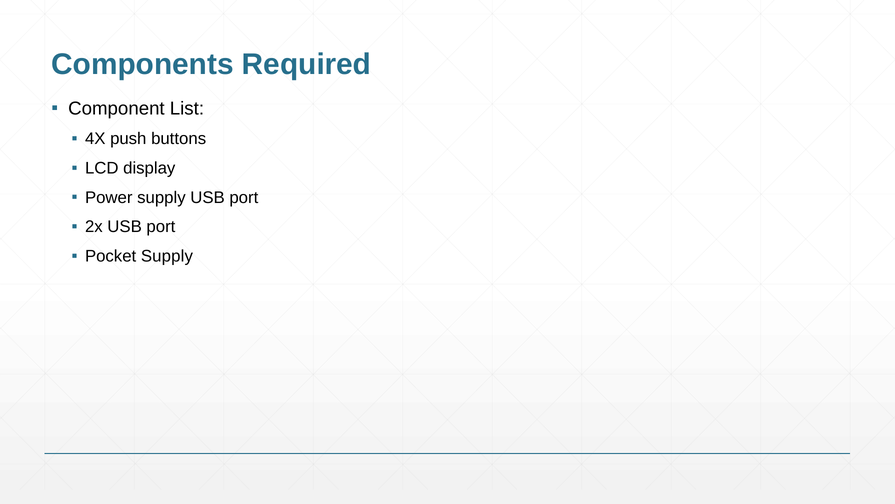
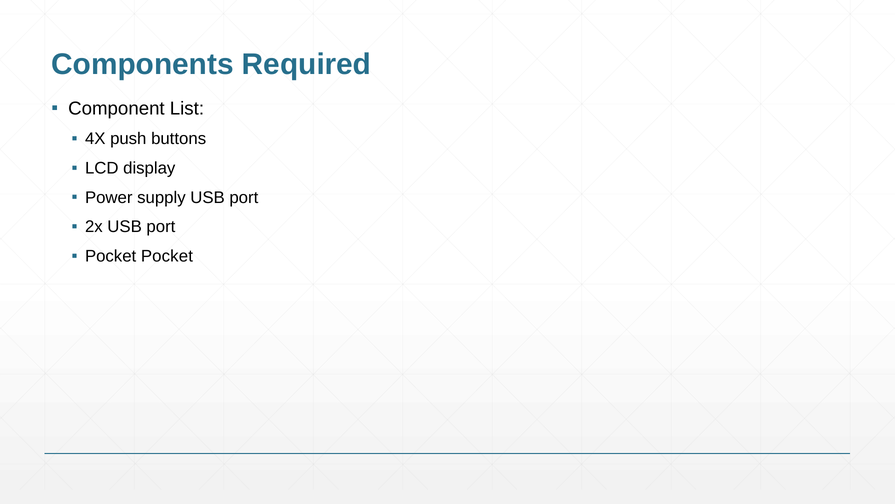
Pocket Supply: Supply -> Pocket (167, 256)
